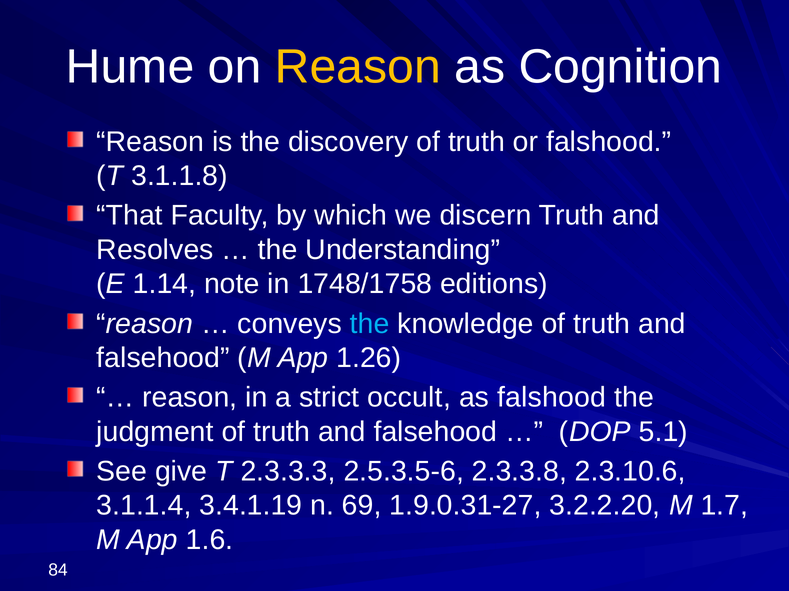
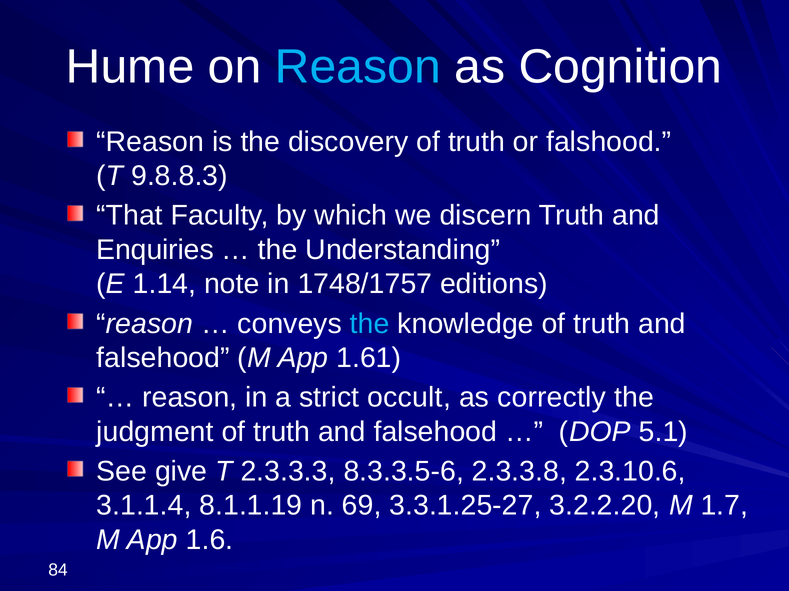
Reason colour: yellow -> light blue (358, 67)
3.1.1.8: 3.1.1.8 -> 9.8.8.3 (179, 176)
Resolves: Resolves -> Enquiries (155, 250)
1748/1758: 1748/1758 -> 1748/1757 (365, 284)
1.26: 1.26 -> 1.61 (369, 358)
as falshood: falshood -> correctly (552, 398)
2.5.3.5‑6: 2.5.3.5‑6 -> 8.3.3.5‑6 (404, 472)
3.4.1.19: 3.4.1.19 -> 8.1.1.19 (251, 506)
1.9.0.31‑27: 1.9.0.31‑27 -> 3.3.1.25‑27 (465, 506)
